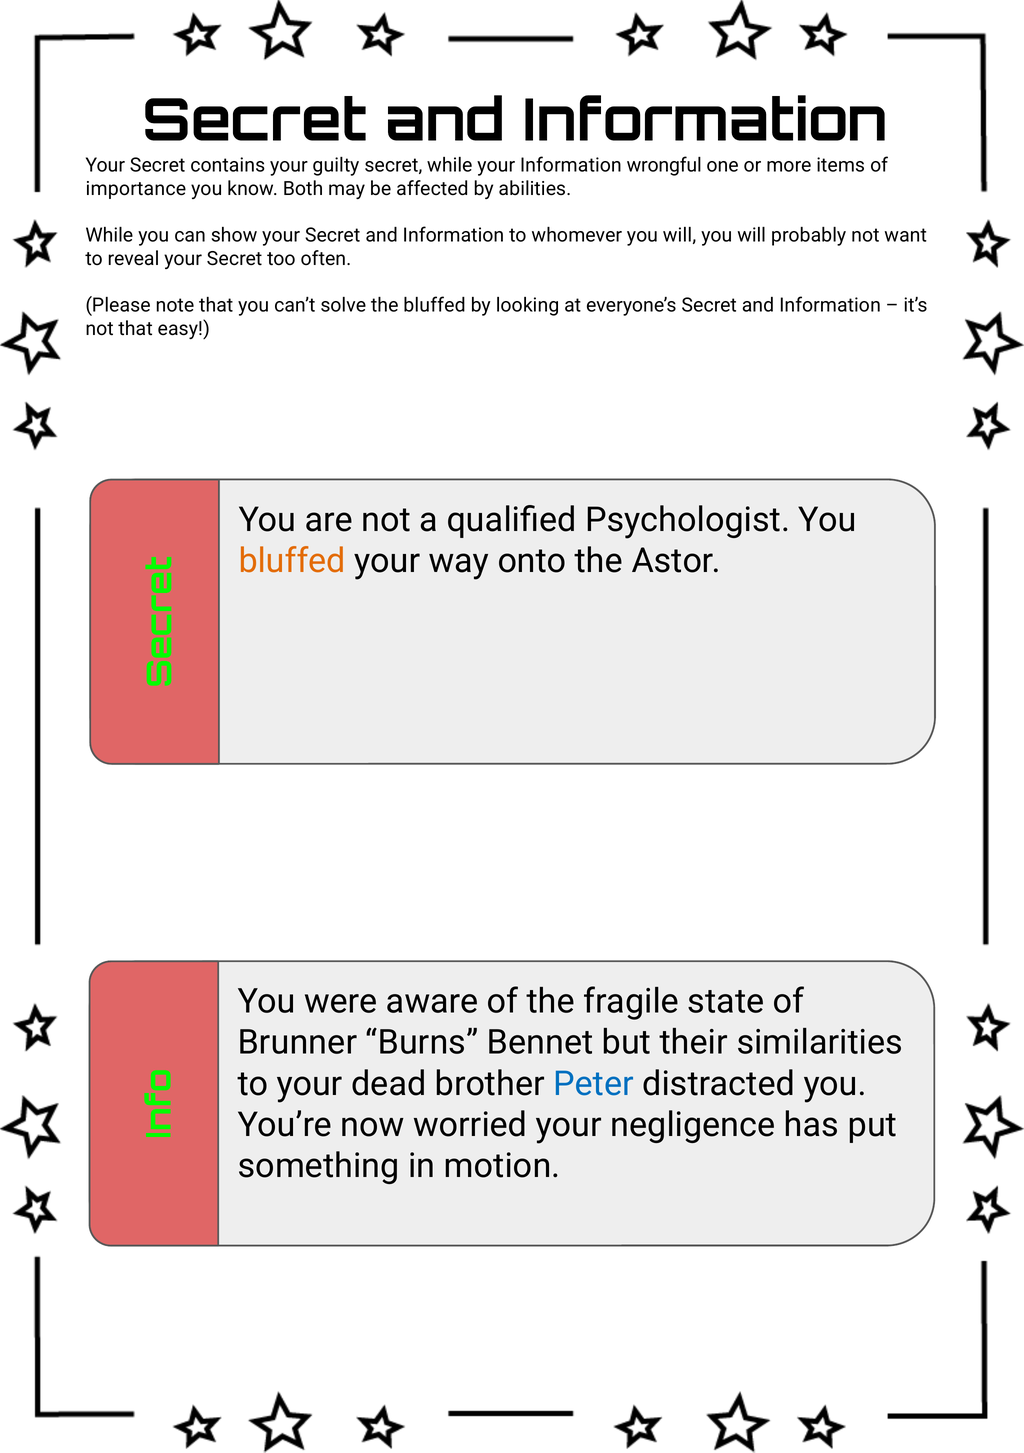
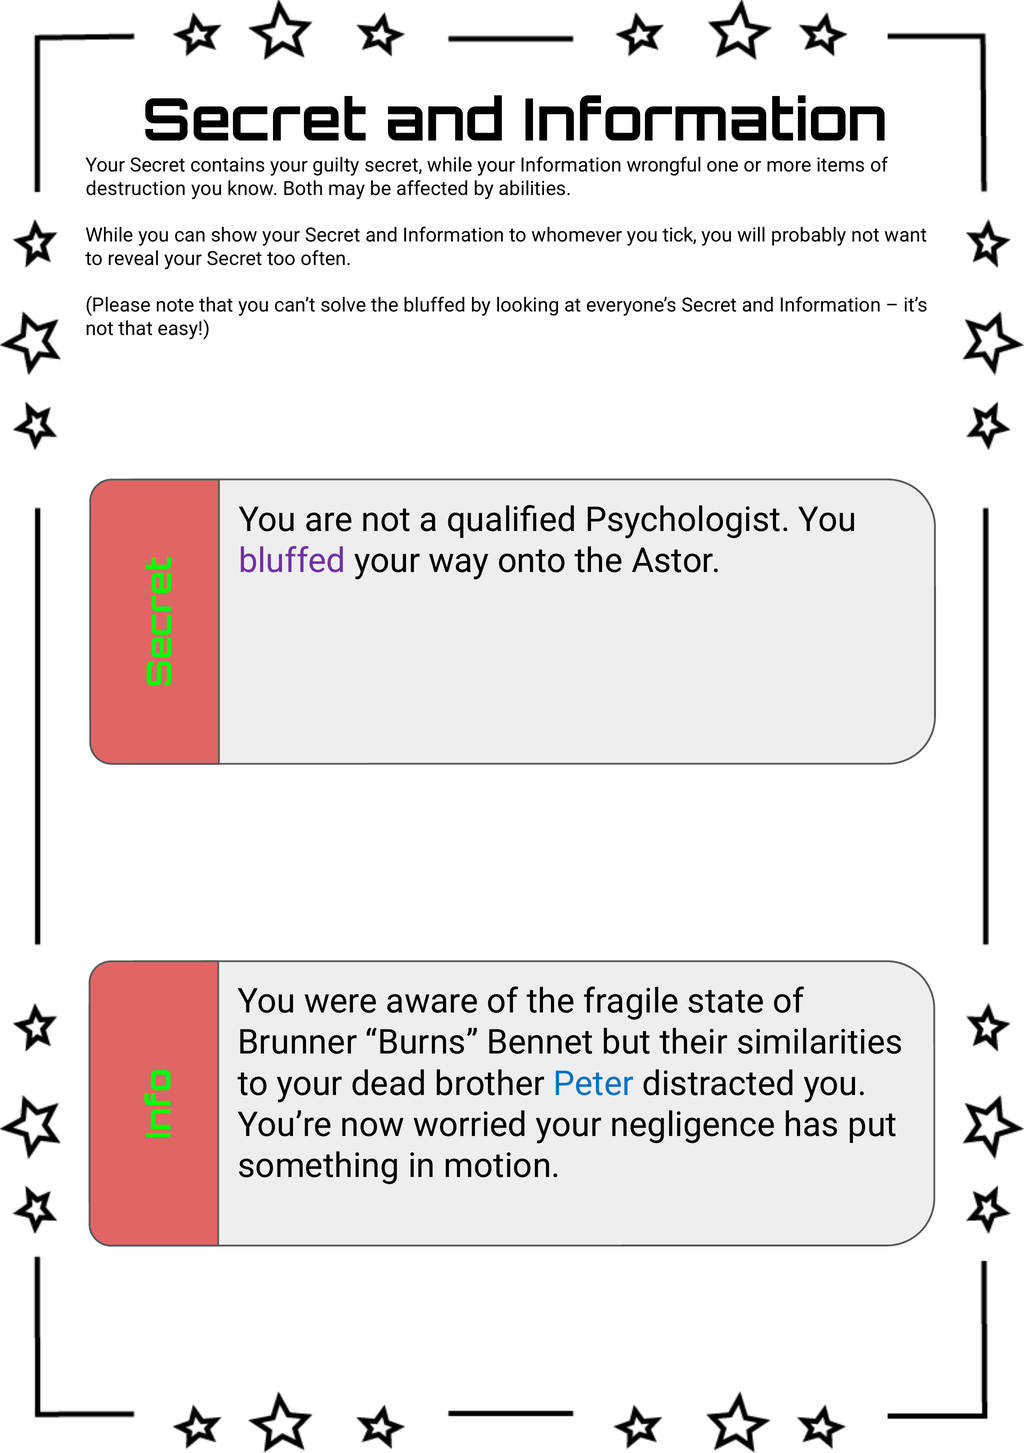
importance: importance -> destruction (136, 189)
whomever you will: will -> tick (680, 235)
bluffed colour: orange -> purple (292, 561)
